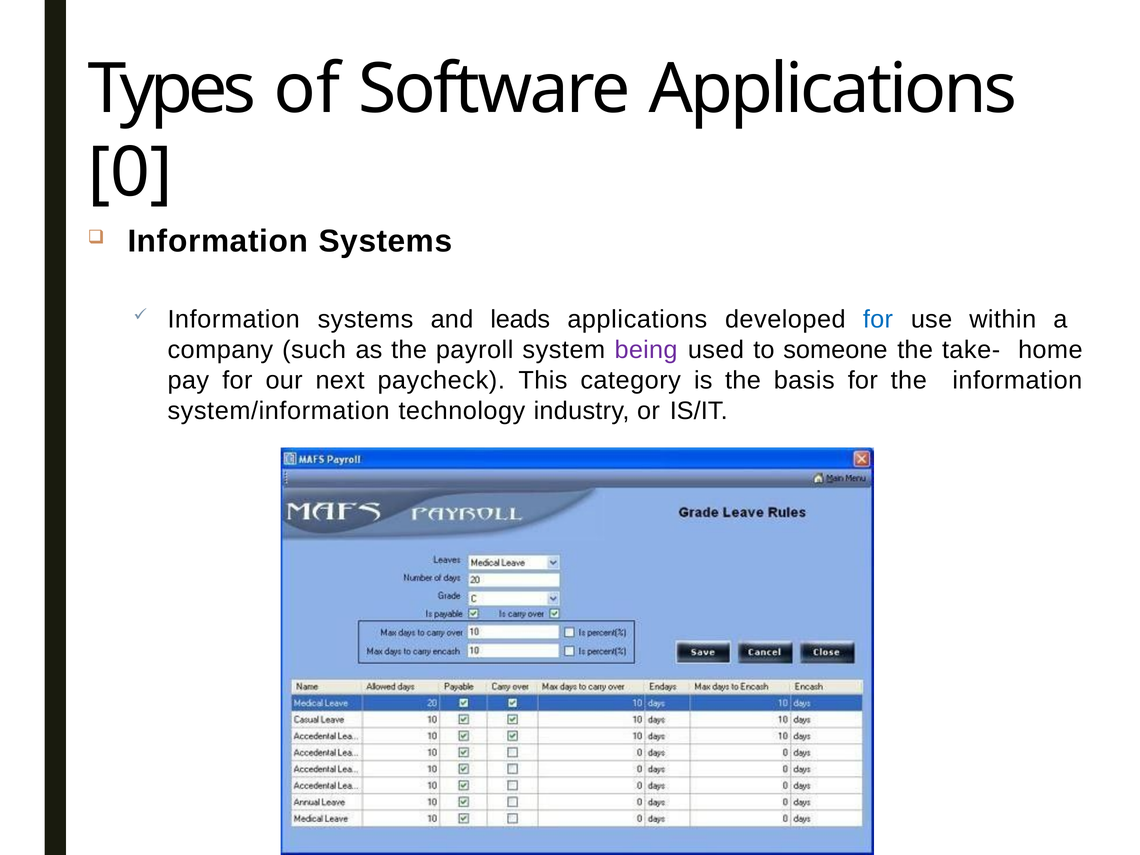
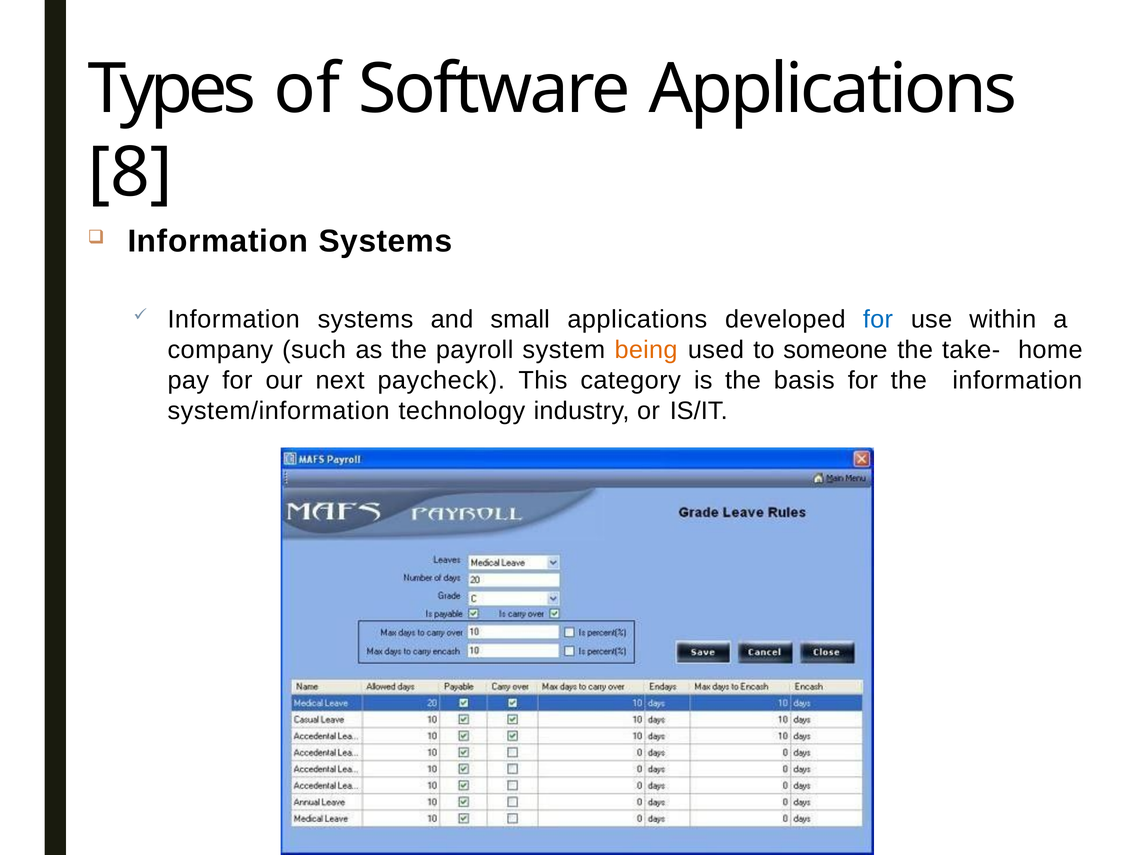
0: 0 -> 8 (130, 173)
leads: leads -> small (520, 320)
being colour: purple -> orange (646, 350)
